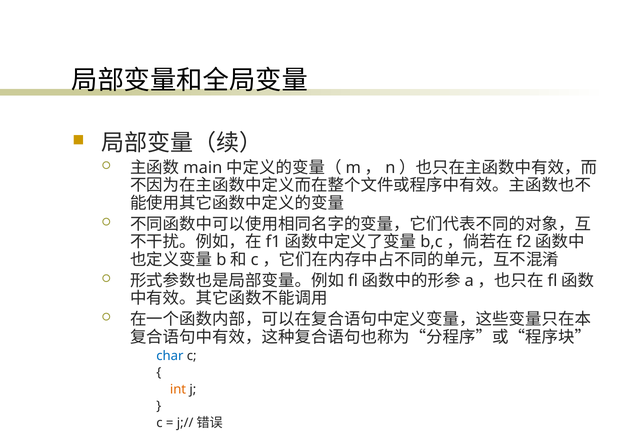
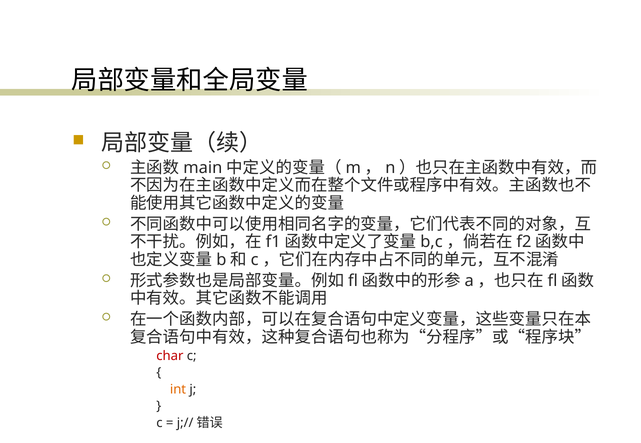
char colour: blue -> red (170, 356)
